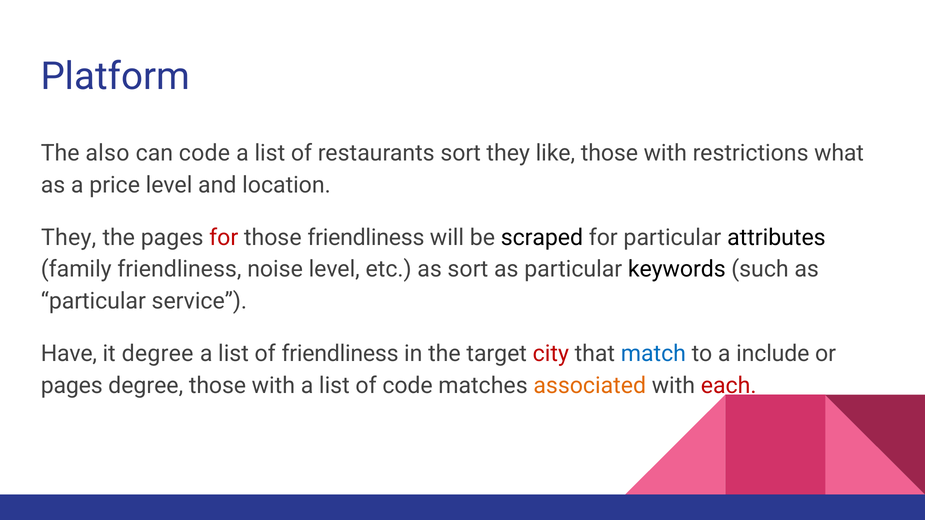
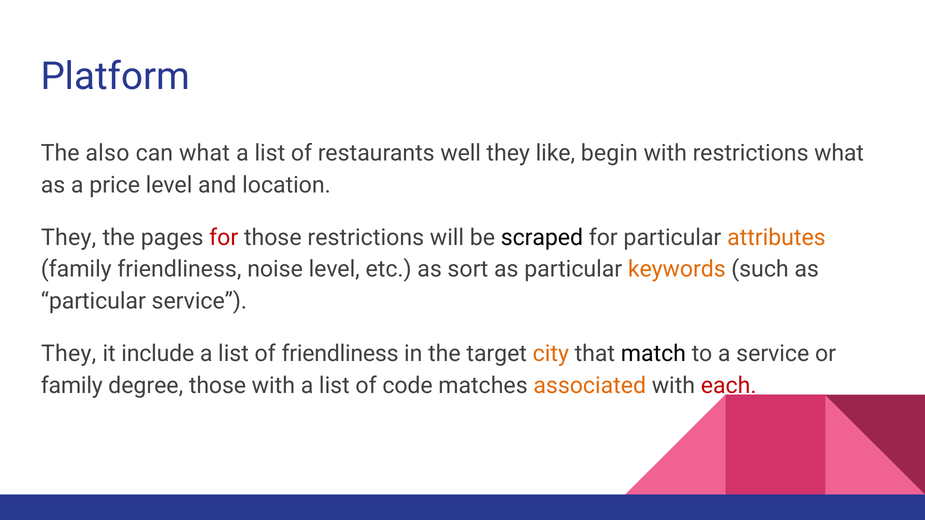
can code: code -> what (204, 153)
restaurants sort: sort -> well (461, 153)
like those: those -> begin (609, 153)
those friendliness: friendliness -> restrictions (366, 238)
attributes colour: black -> orange (776, 238)
keywords colour: black -> orange (677, 270)
Have: Have -> They (69, 354)
it degree: degree -> include (158, 354)
city colour: red -> orange (551, 354)
match colour: blue -> black (653, 354)
a include: include -> service (773, 354)
pages: pages -> family (72, 386)
